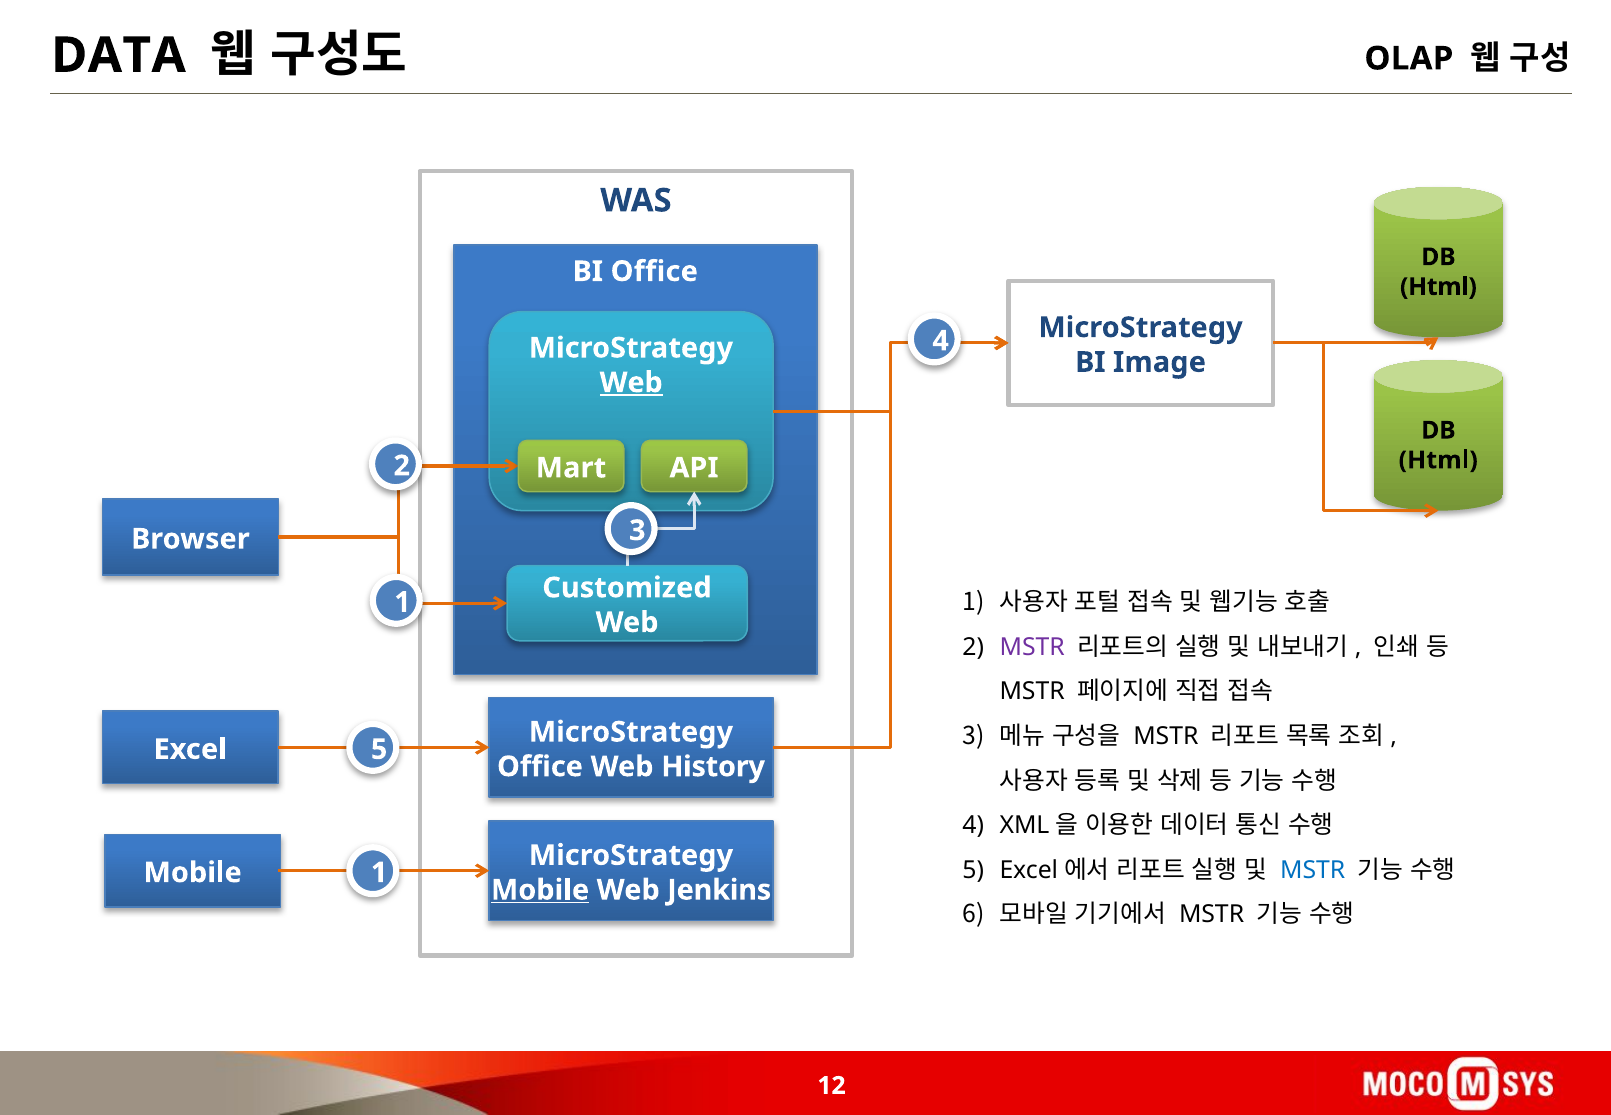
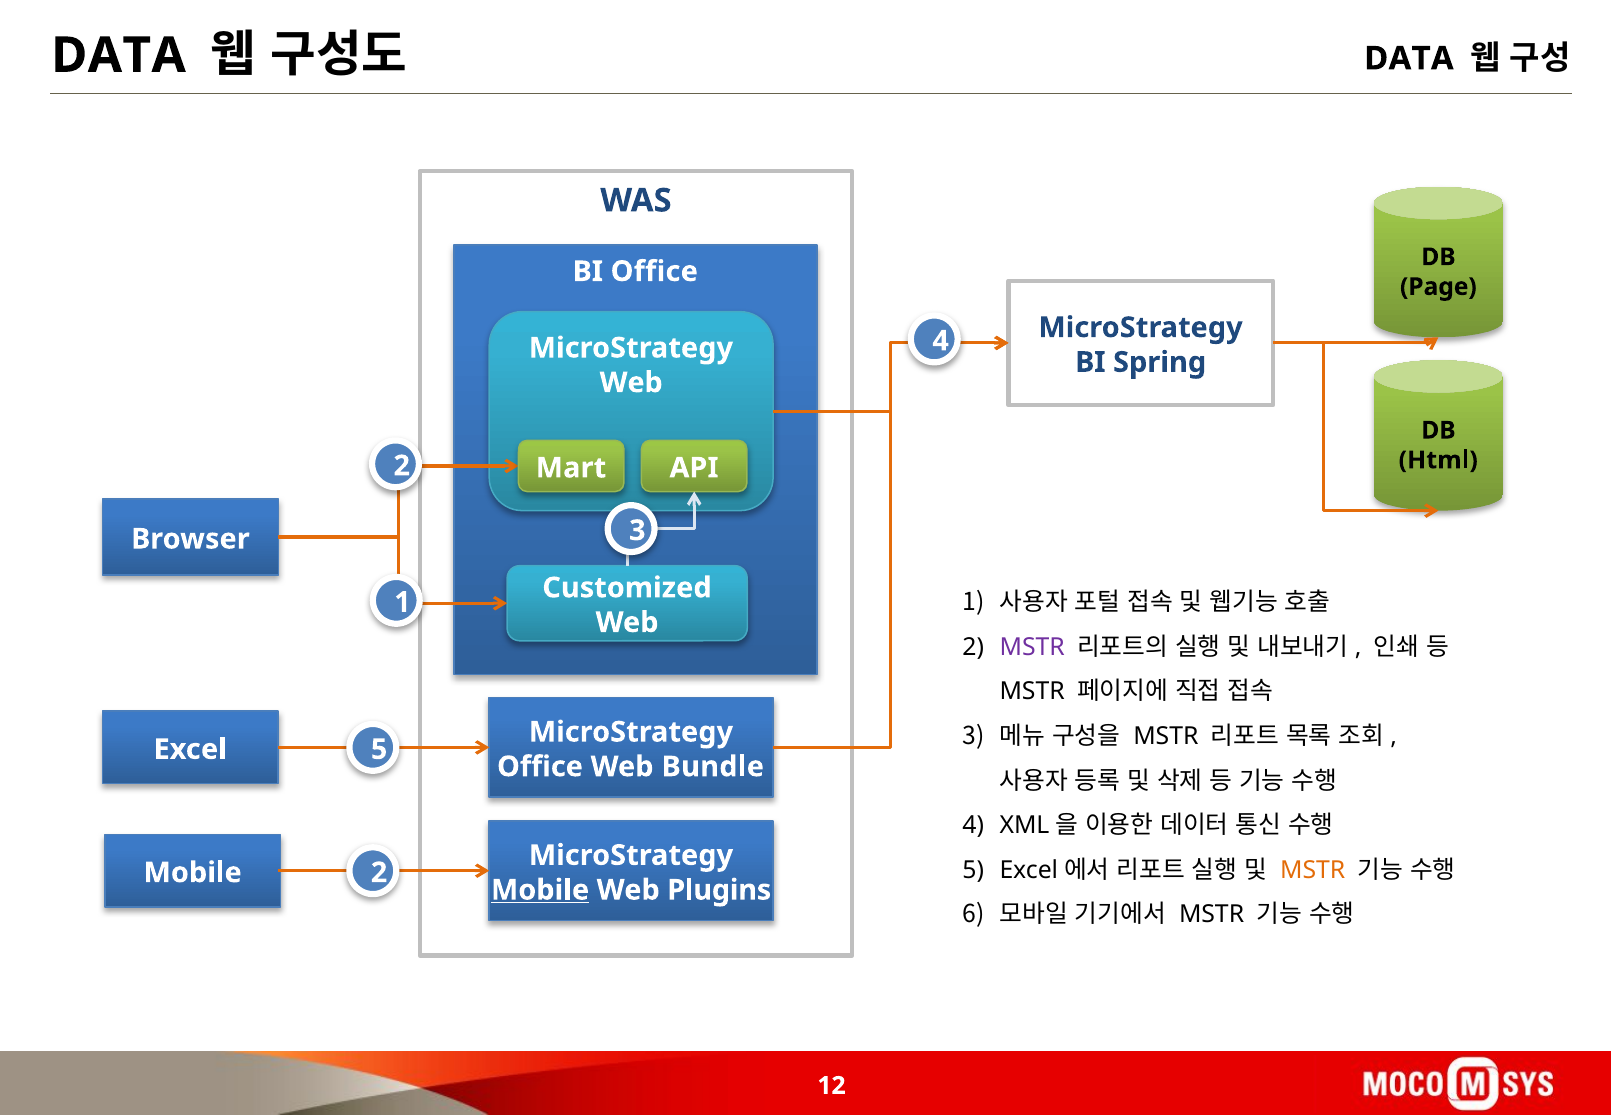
OLAP: OLAP -> DATA (1409, 59)
Html: Html -> Page (1438, 287)
Image: Image -> Spring (1160, 362)
Web underline: present -> none (631, 383)
History: History -> Bundle (713, 767)
MSTR colour: blue -> orange (1313, 871)
Mobile 1: 1 -> 2 (379, 873)
Jenkins: Jenkins -> Plugins (719, 890)
